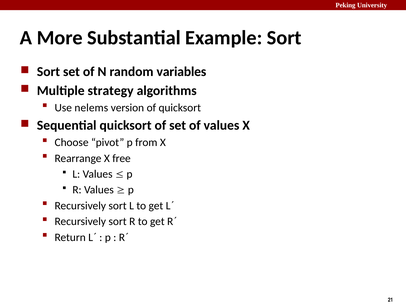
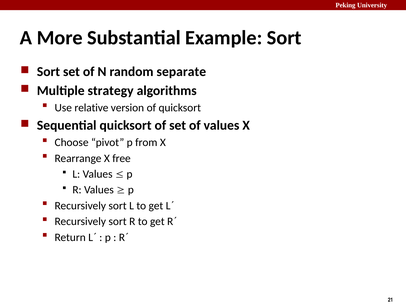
variables: variables -> separate (181, 72)
nelems: nelems -> relative (91, 108)
